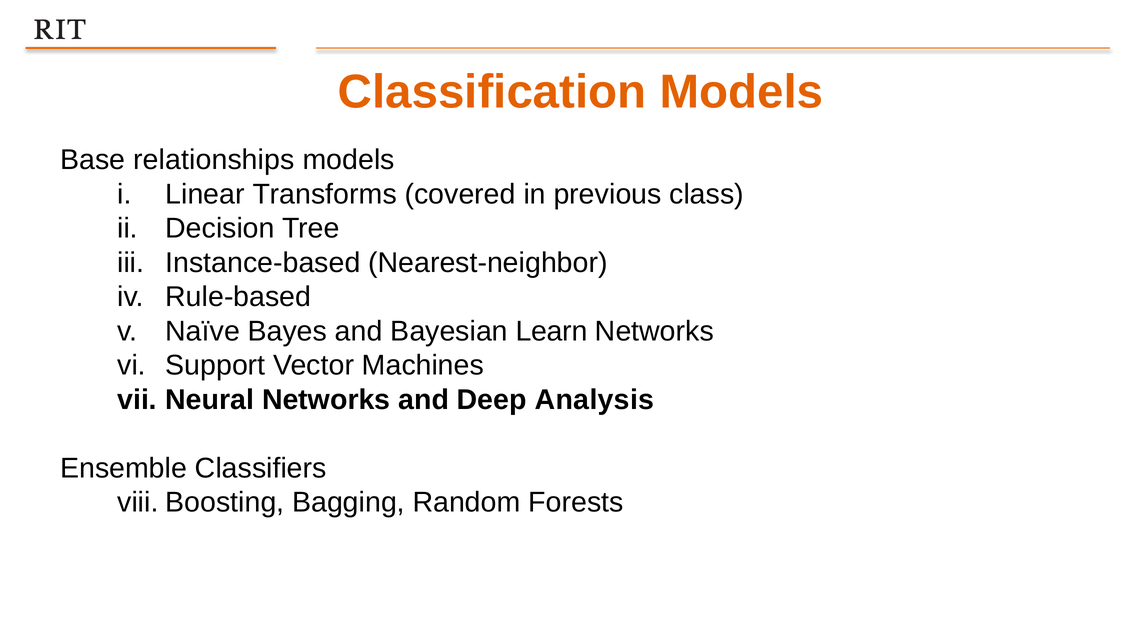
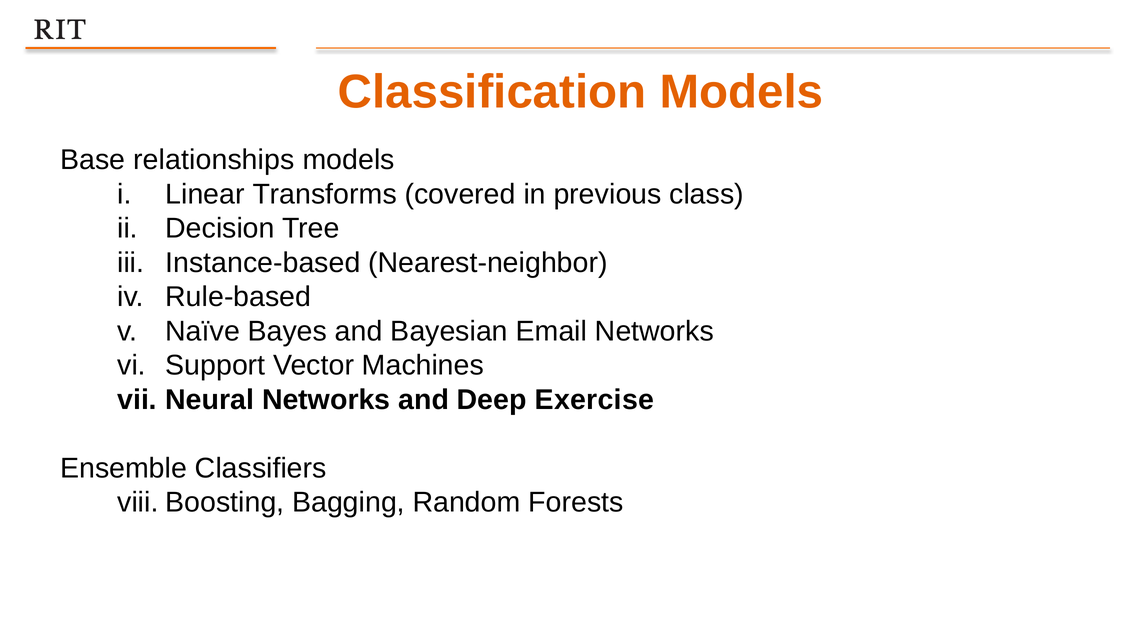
Learn: Learn -> Email (551, 331)
Analysis: Analysis -> Exercise (595, 399)
